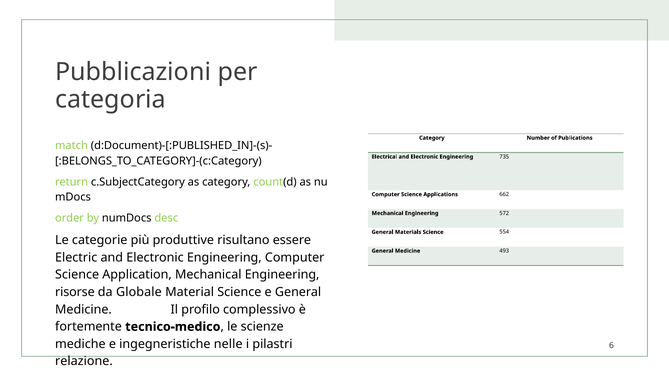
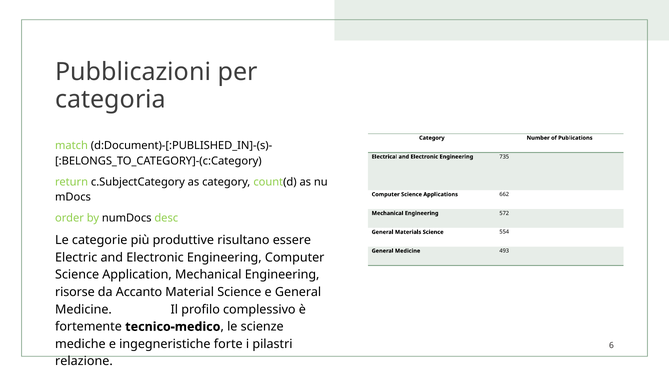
Globale: Globale -> Accanto (139, 292)
nelle: nelle -> forte (228, 344)
